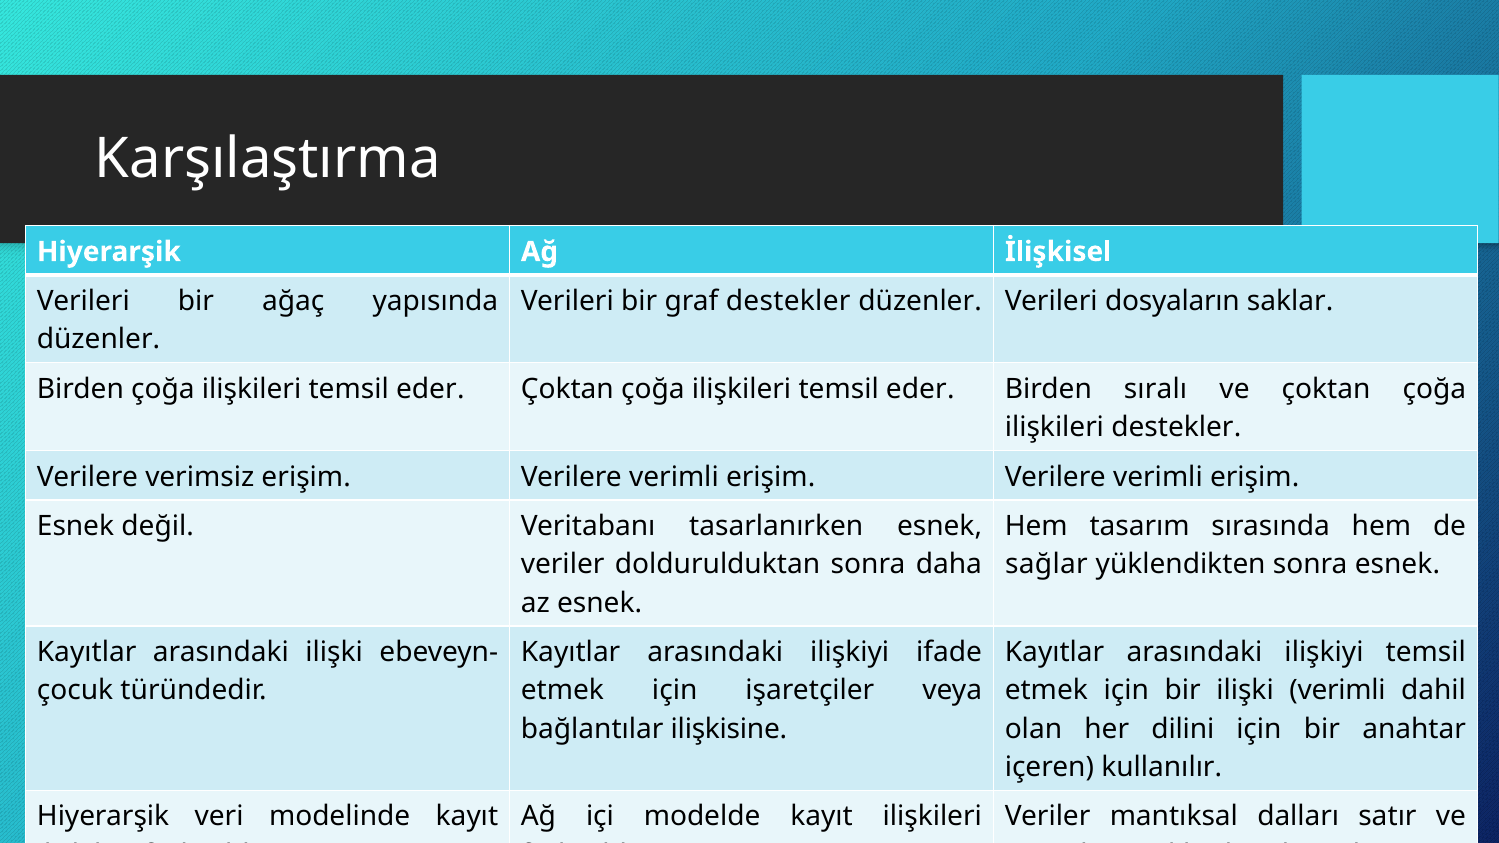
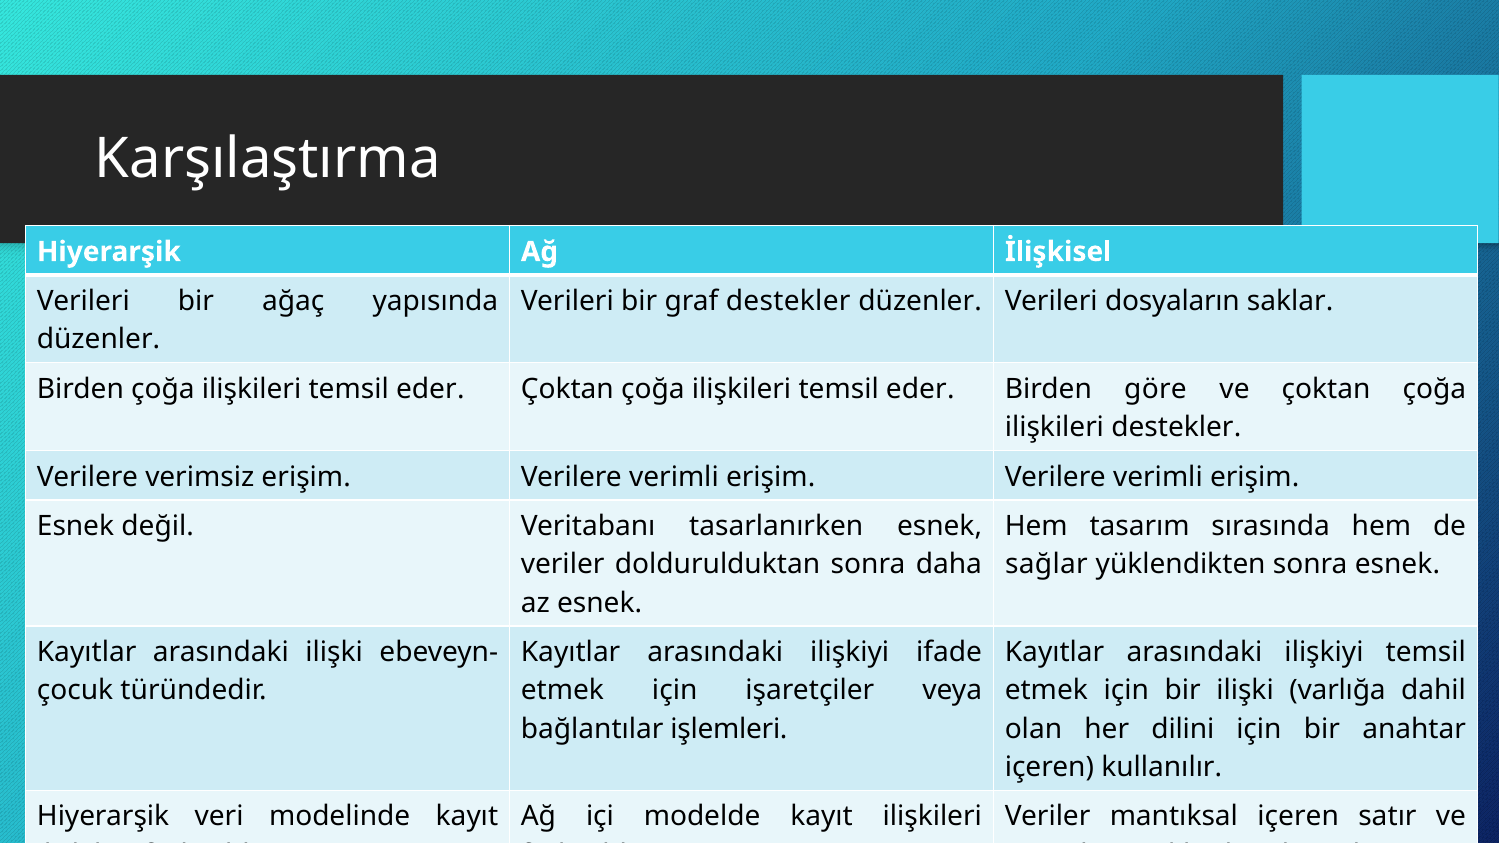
sıralı: sıralı -> göre (1155, 389)
ilişki verimli: verimli -> varlığa (1338, 691)
ilişkisine: ilişkisine -> işlemleri (729, 729)
mantıksal dalları: dalları -> içeren (1298, 817)
